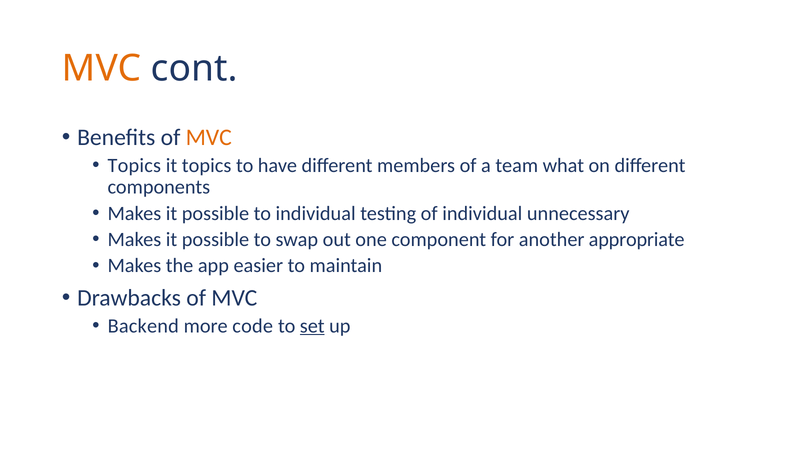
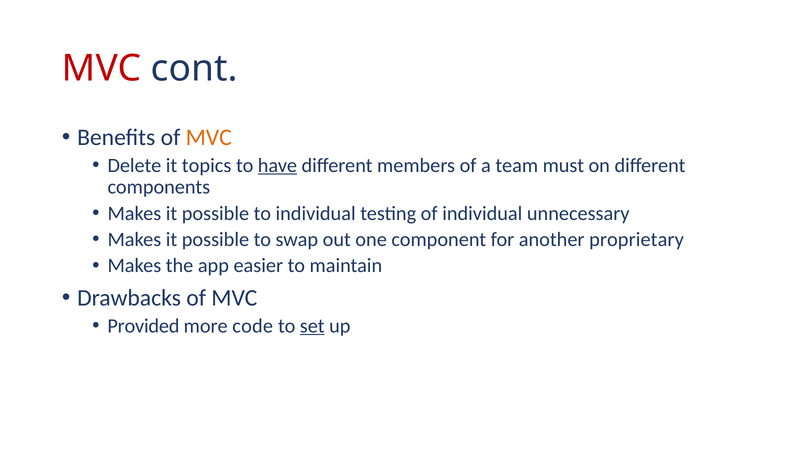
MVC colour: orange -> red (102, 68)
Topics: Topics -> Delete (134, 165)
have underline: none -> present (277, 165)
what: what -> must (563, 165)
appropriate: appropriate -> proprietary (636, 239)
Backend: Backend -> Provided (143, 326)
